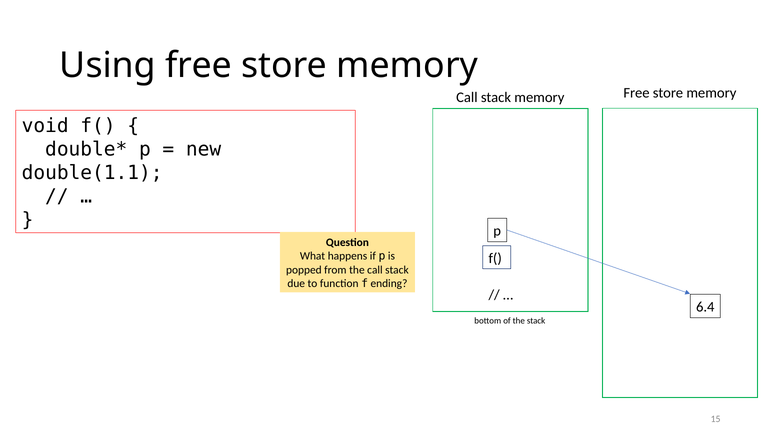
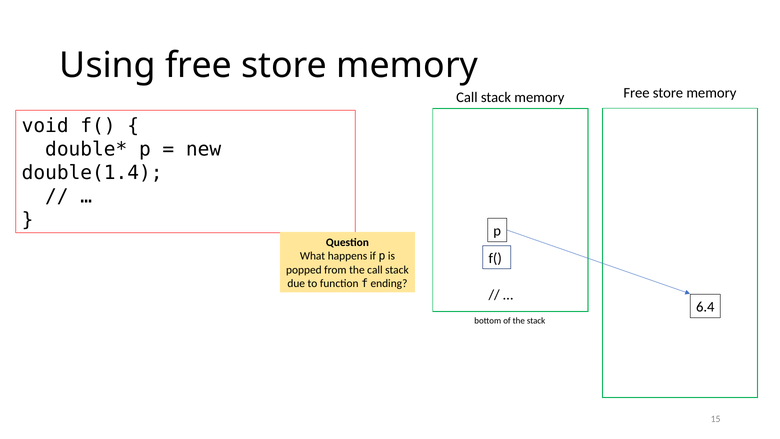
double(1.1: double(1.1 -> double(1.4 (92, 173)
